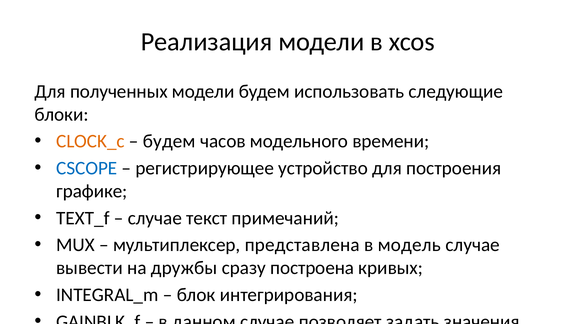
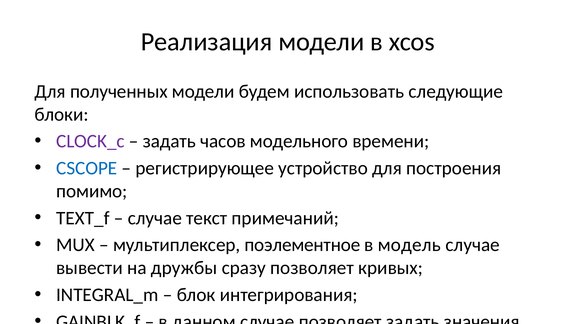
CLOCK_c colour: orange -> purple (90, 141)
будем: будем -> задать (169, 141)
графике: графике -> помимо (92, 191)
мультиплексер представлена: представлена -> поэлементное (302, 245)
сразу построена: построена -> позволяет (312, 268)
